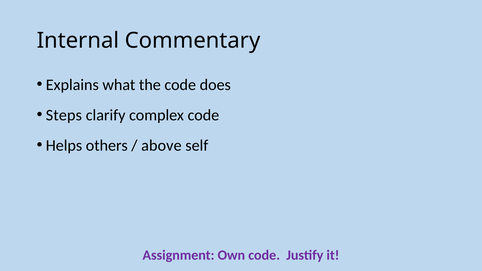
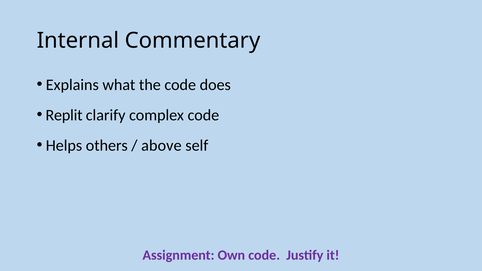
Steps: Steps -> Replit (64, 115)
